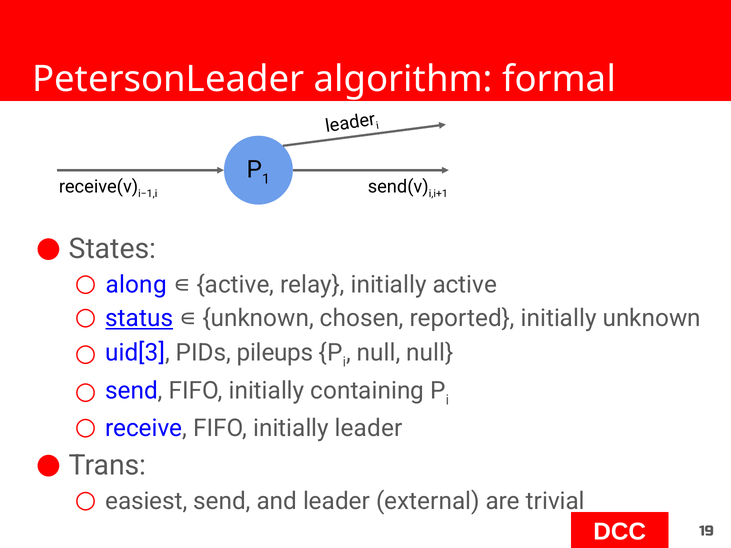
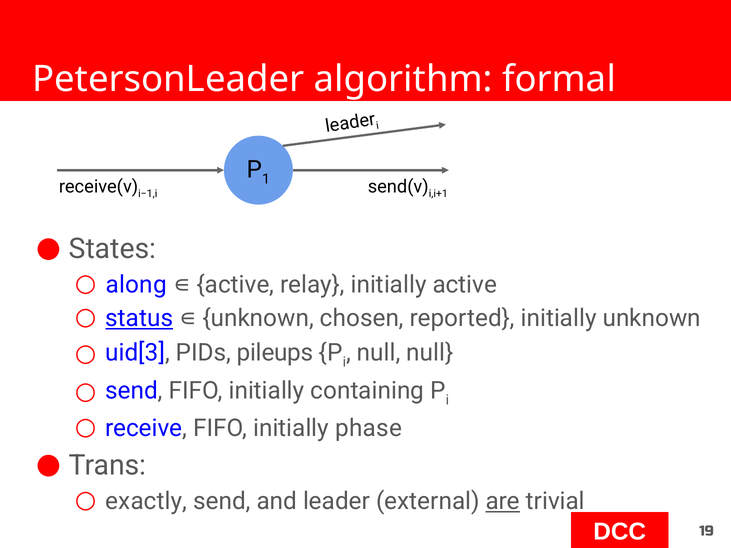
initially leader: leader -> phase (369, 429)
easiest: easiest -> exactly (146, 501)
are underline: none -> present (503, 501)
